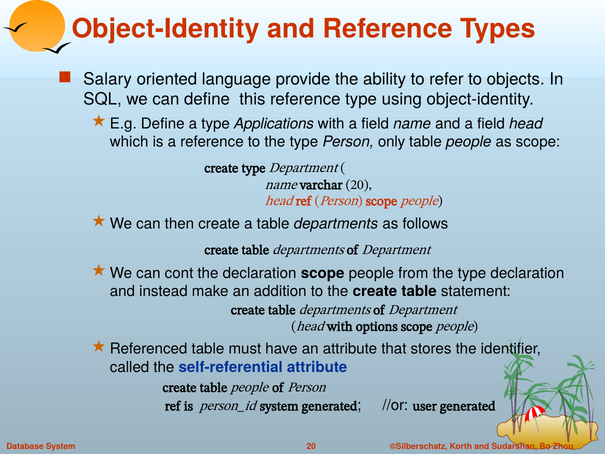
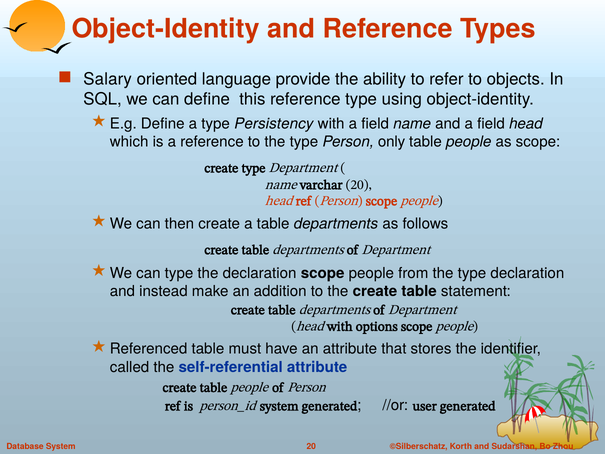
Applications: Applications -> Persistency (274, 123)
can cont: cont -> type (179, 273)
